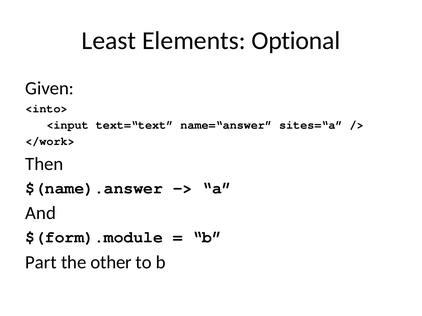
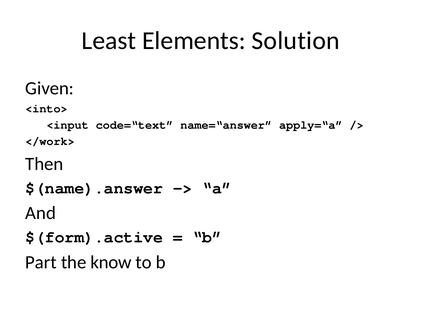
Optional: Optional -> Solution (296, 41)
text=“text: text=“text -> code=“text (135, 125)
sites=“a: sites=“a -> apply=“a (311, 125)
$(form).module: $(form).module -> $(form).active (94, 238)
other: other -> know (111, 263)
